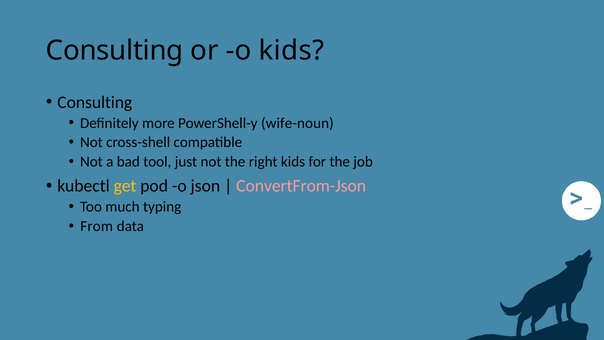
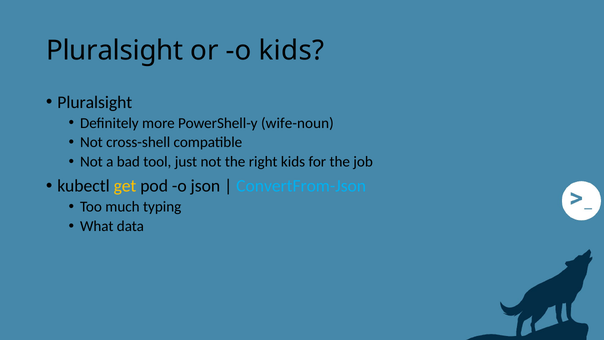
Consulting: Consulting -> Pluralsight (115, 51)
Consulting: Consulting -> Pluralsight (95, 102)
ConvertFrom-Json colour: pink -> light blue (301, 186)
From: From -> What (97, 226)
